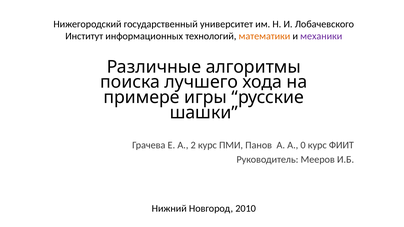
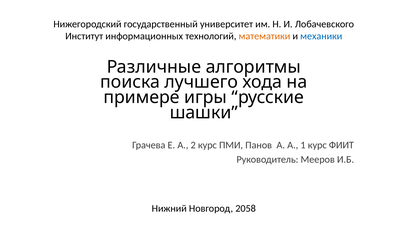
механики colour: purple -> blue (321, 36)
0: 0 -> 1 (303, 145)
2010: 2010 -> 2058 (246, 209)
